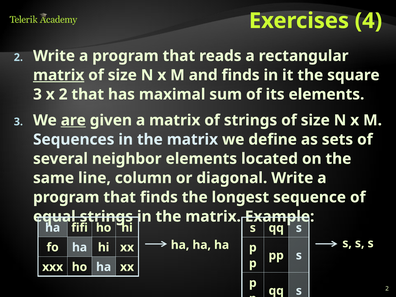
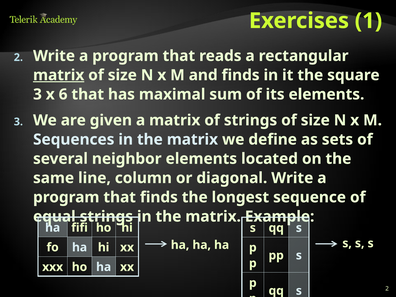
4: 4 -> 1 (368, 21)
x 2: 2 -> 6 (63, 94)
are underline: present -> none (73, 120)
